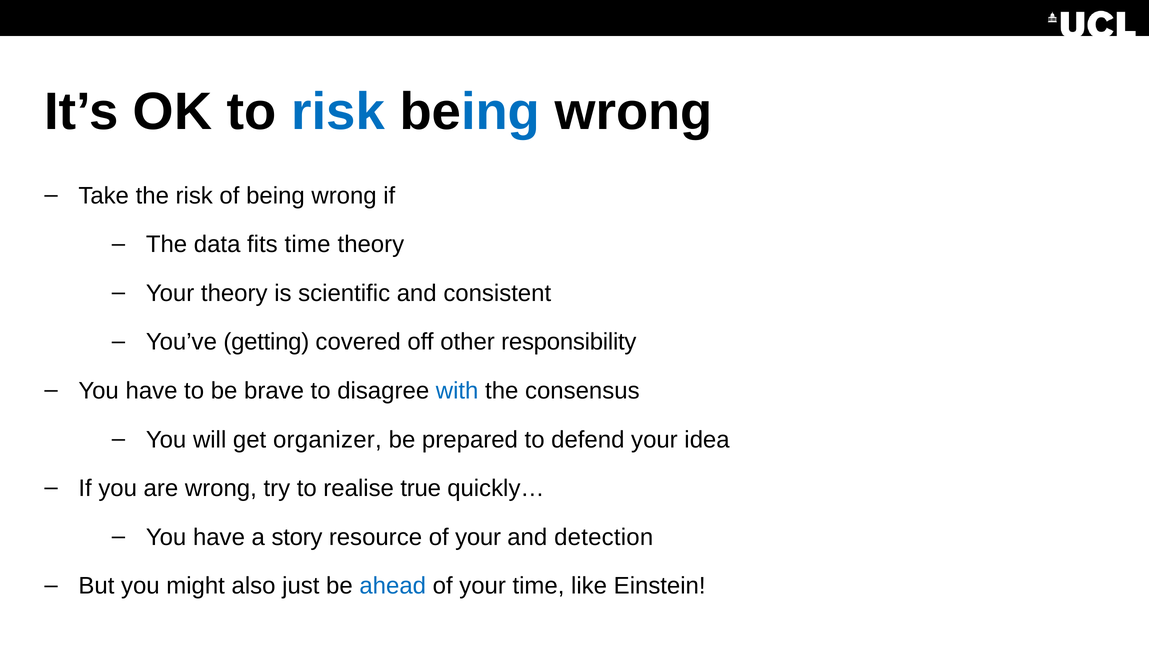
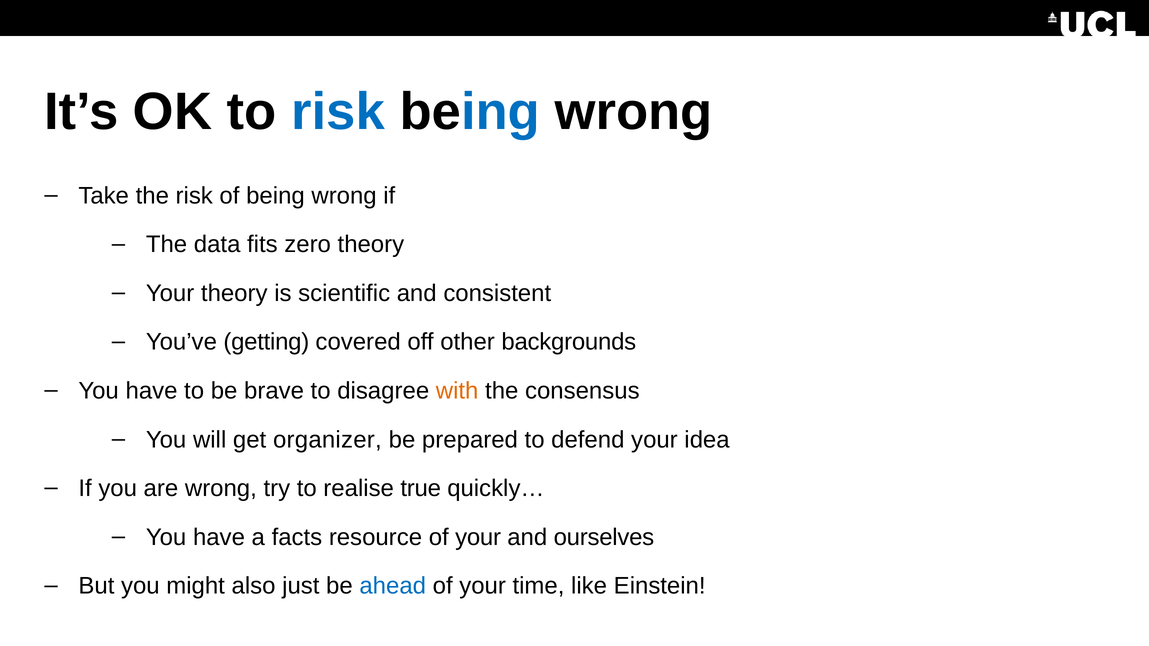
fits time: time -> zero (308, 245)
responsibility: responsibility -> backgrounds (569, 342)
with colour: blue -> orange (457, 391)
story: story -> facts (297, 538)
detection: detection -> ourselves (604, 538)
